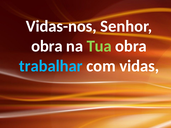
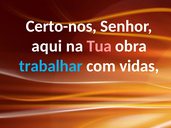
Vidas-nos: Vidas-nos -> Certo-nos (61, 26)
obra: obra -> aqui (47, 46)
Tua colour: light green -> pink (99, 46)
